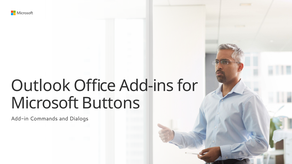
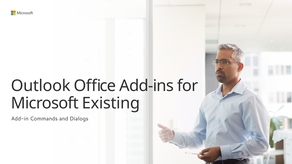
Buttons: Buttons -> Existing (111, 103)
